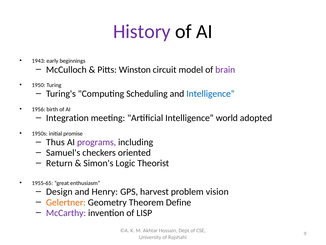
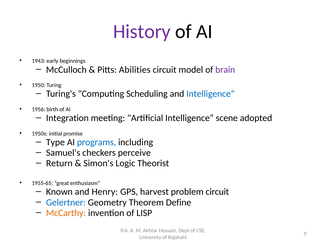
Winston: Winston -> Abilities (135, 69)
world: world -> scene (227, 118)
Thus: Thus -> Type (55, 142)
programs colour: purple -> blue (97, 142)
oriented: oriented -> perceive (134, 152)
Design: Design -> Known (59, 191)
problem vision: vision -> circuit (217, 191)
Gelertner colour: orange -> blue (66, 202)
McCarthy colour: purple -> orange (66, 212)
